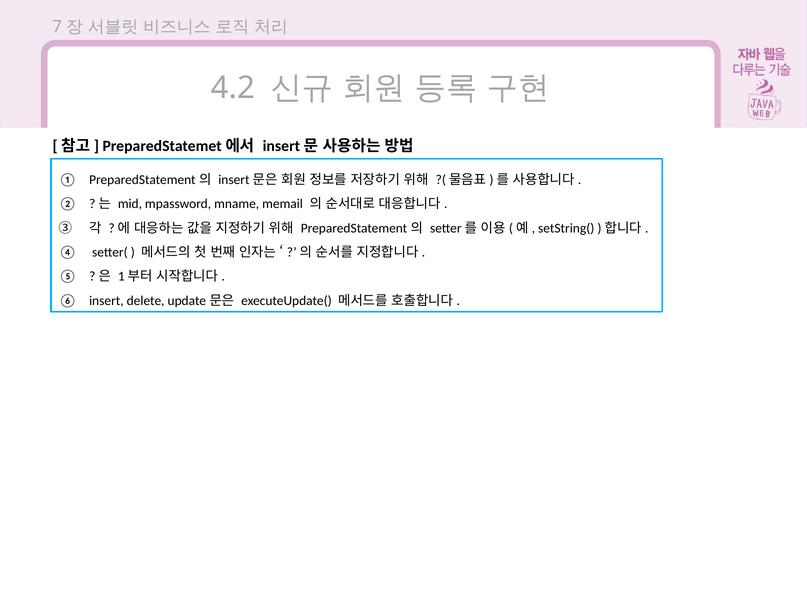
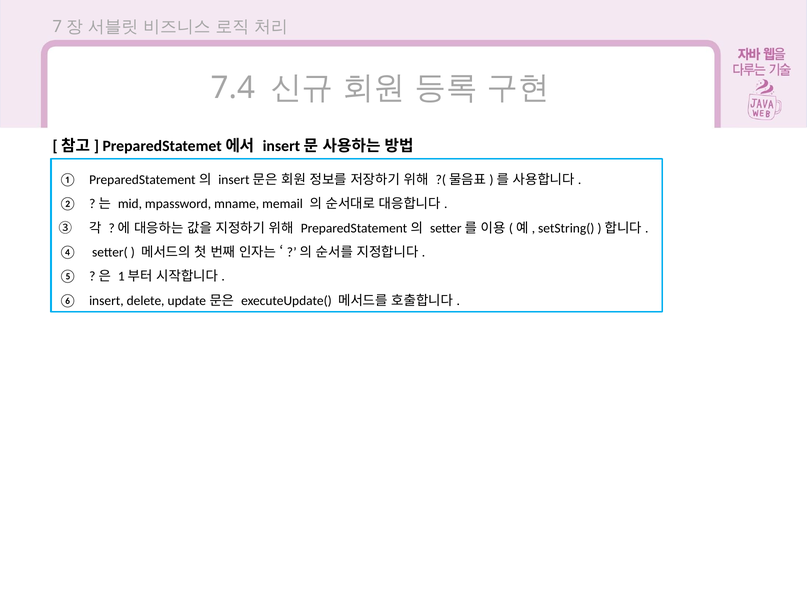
4.2: 4.2 -> 7.4 (233, 88)
